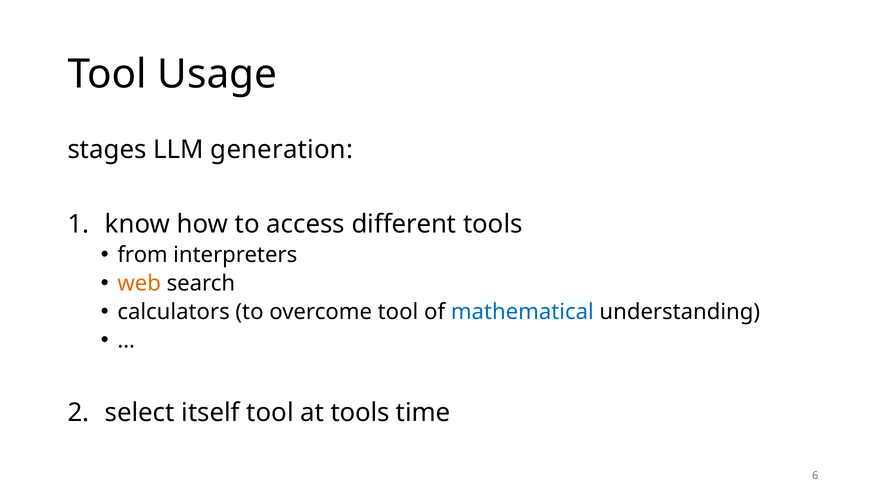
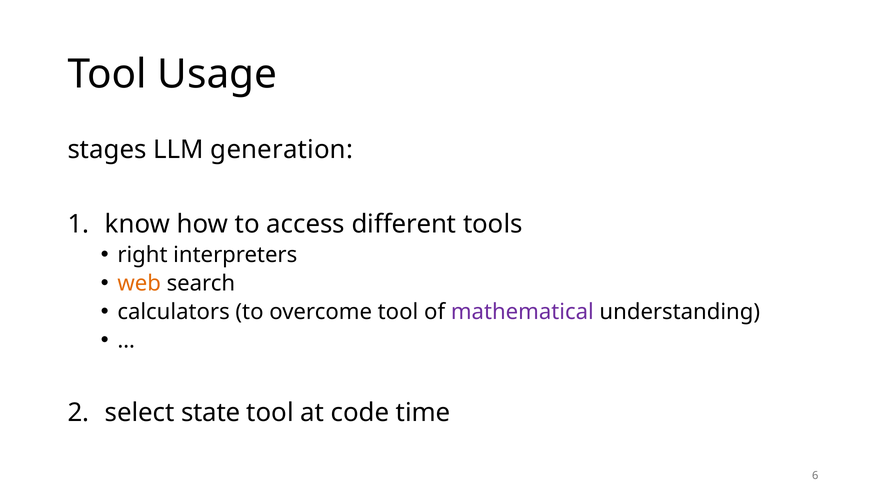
from: from -> right (142, 254)
mathematical colour: blue -> purple (522, 311)
itself: itself -> state (211, 412)
at tools: tools -> code (360, 412)
